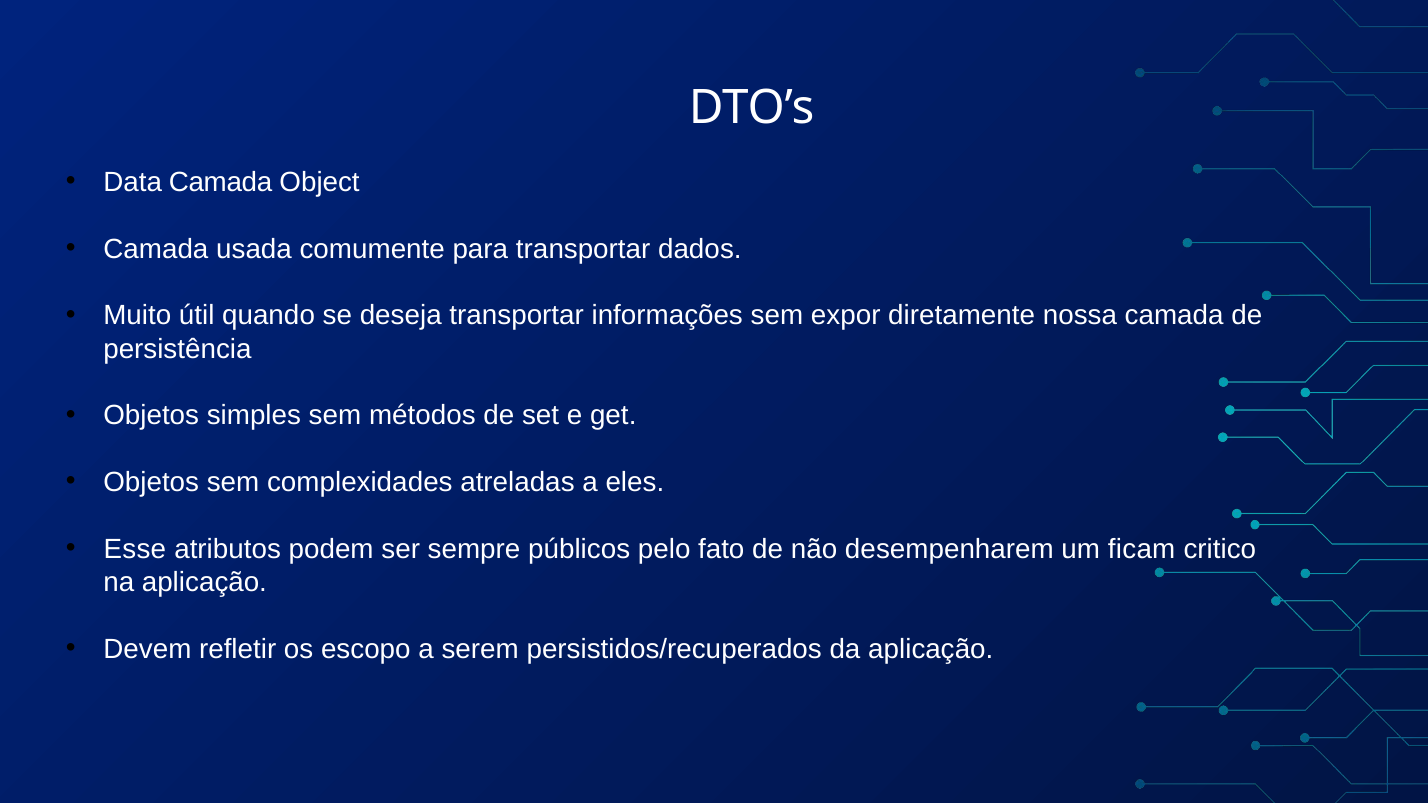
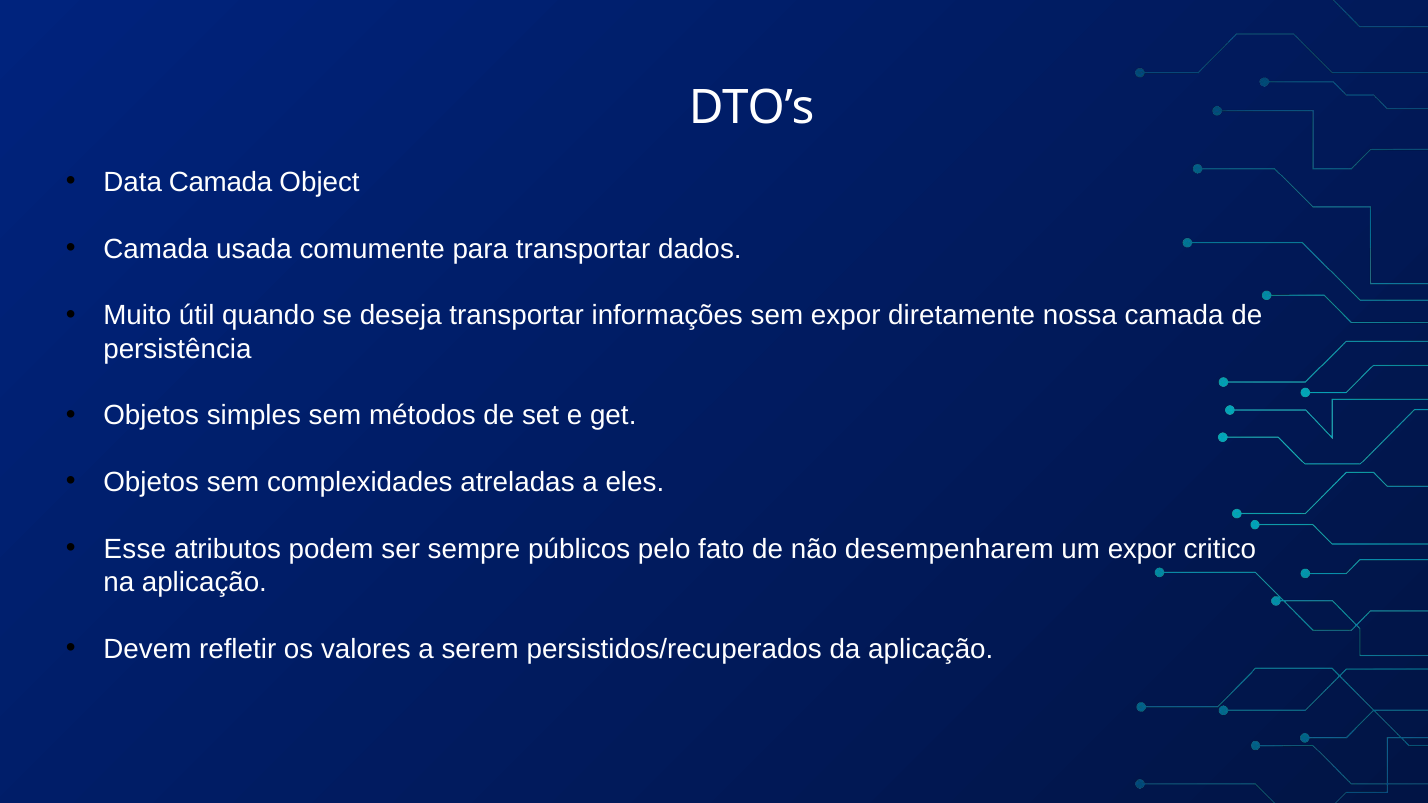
um ficam: ficam -> expor (1142, 549)
escopo: escopo -> valores (366, 649)
